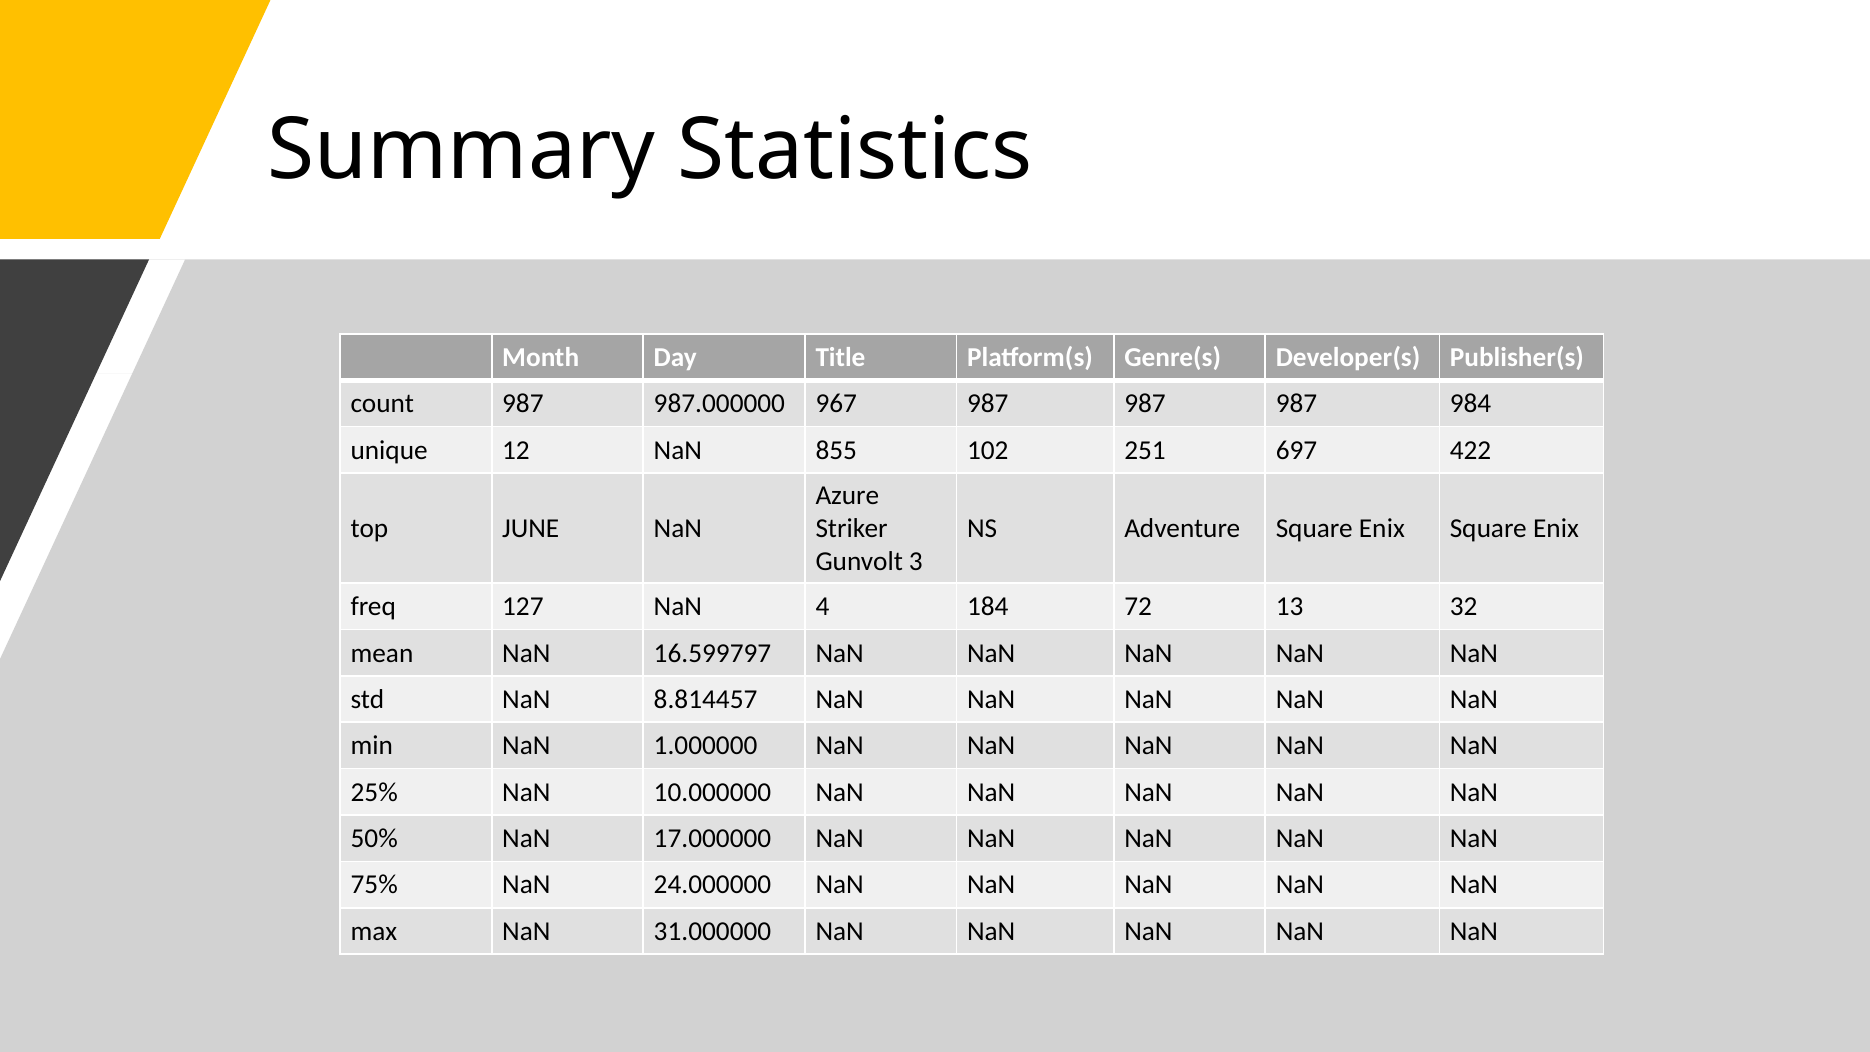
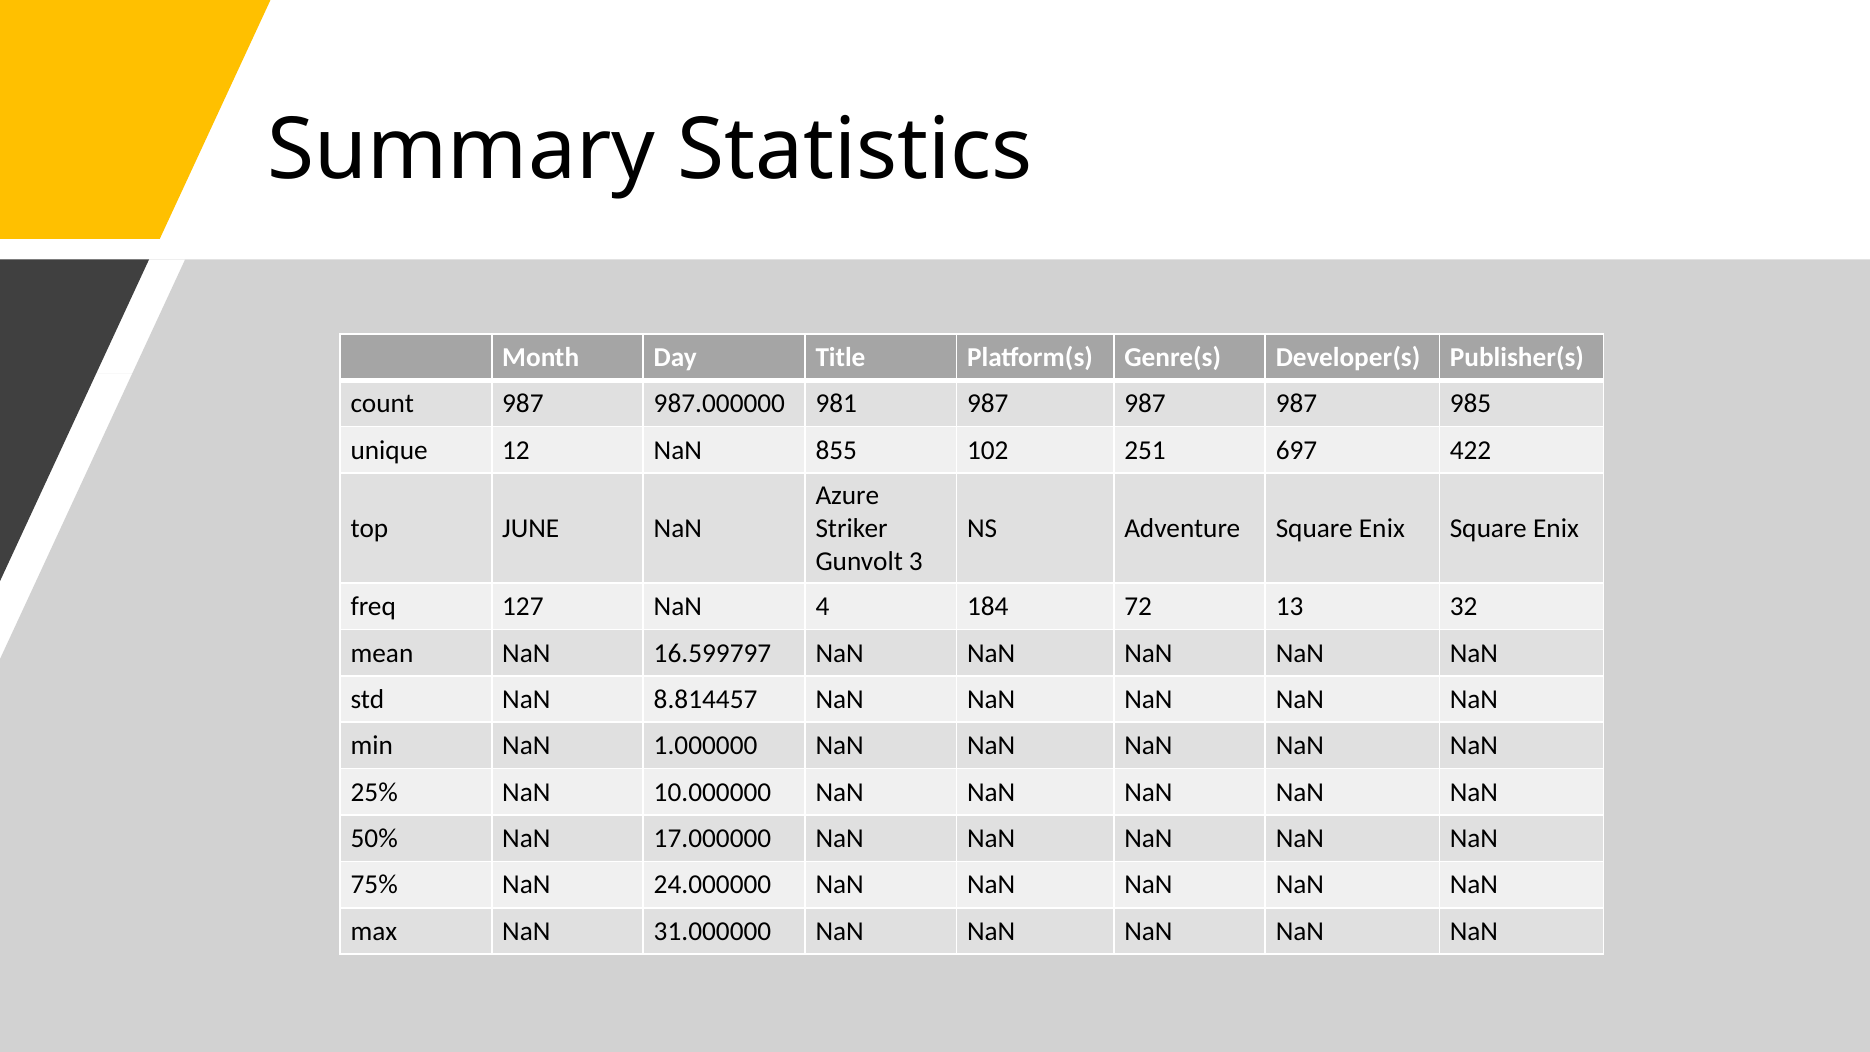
967: 967 -> 981 (836, 404)
984: 984 -> 985 (1471, 404)
